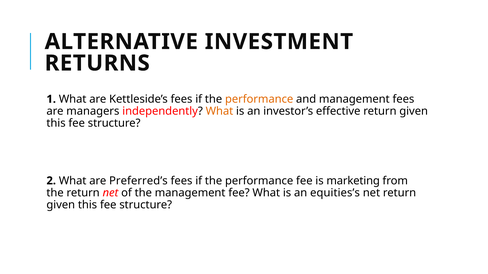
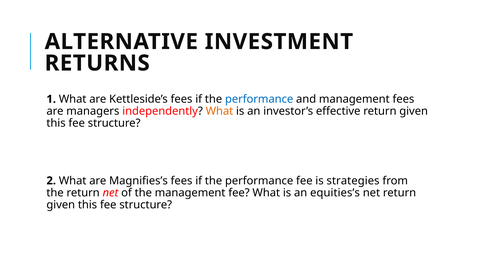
performance colour: orange -> blue (259, 99)
Preferred’s: Preferred’s -> Magnifies’s (138, 181)
marketing: marketing -> strategies (353, 181)
